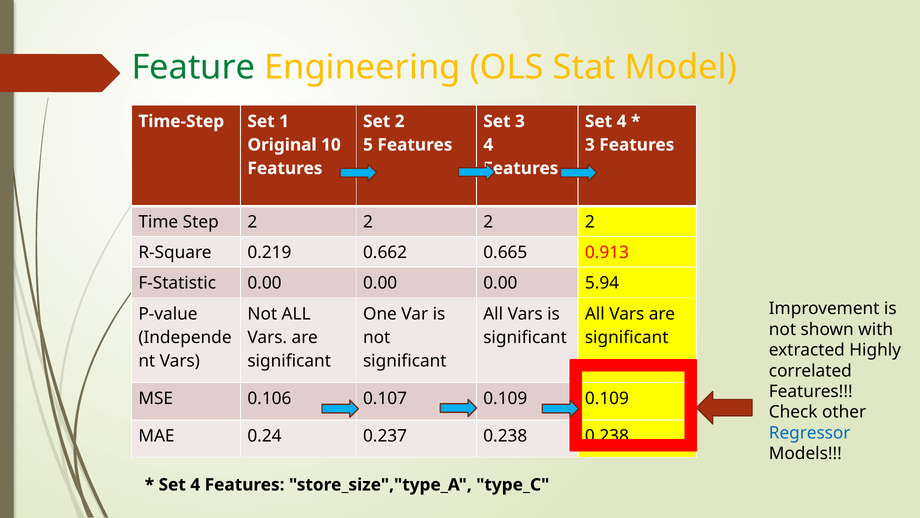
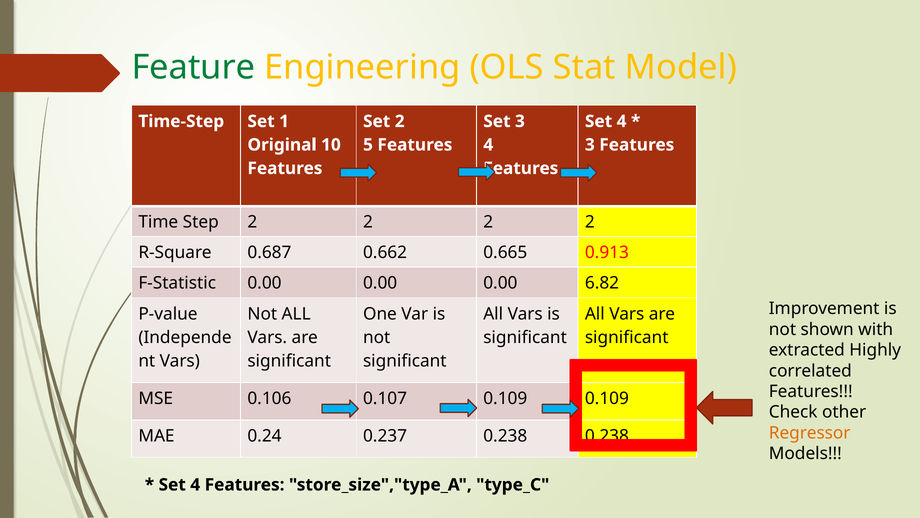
0.219: 0.219 -> 0.687 (269, 252)
5.94: 5.94 -> 6.82 (602, 283)
Regressor colour: blue -> orange (810, 433)
